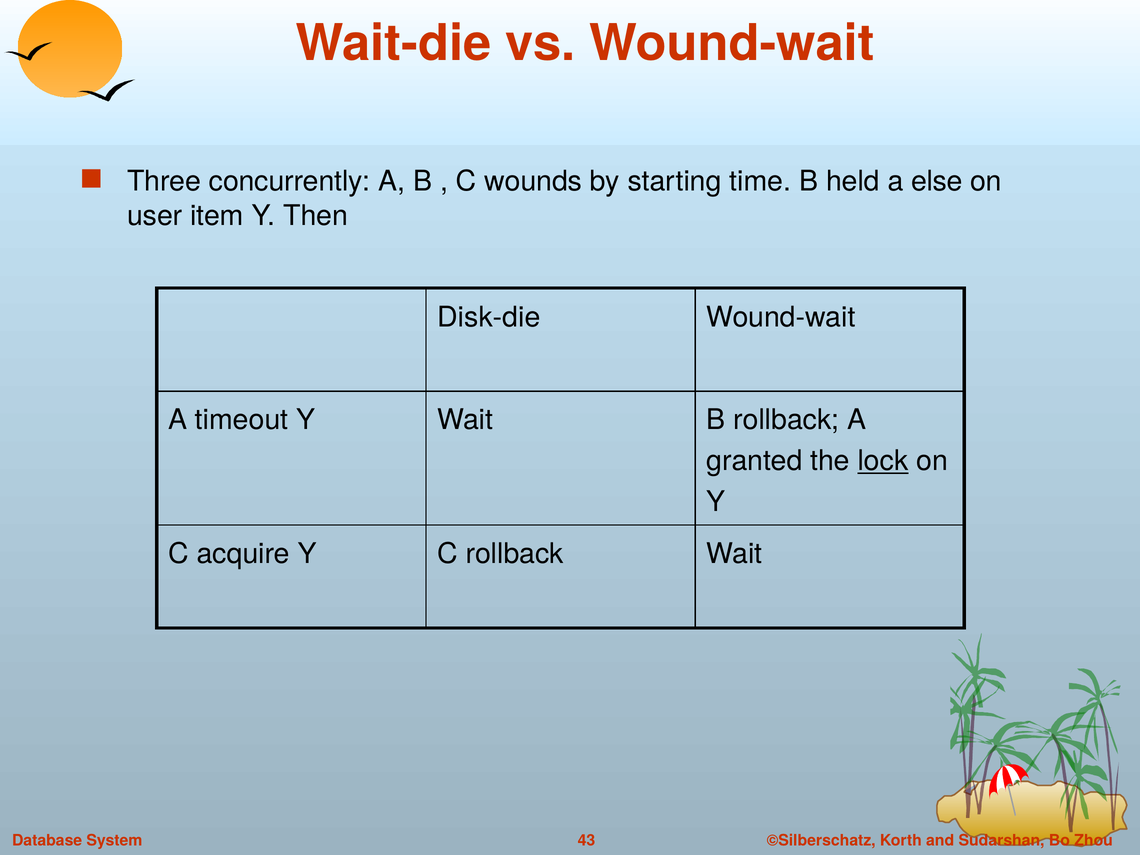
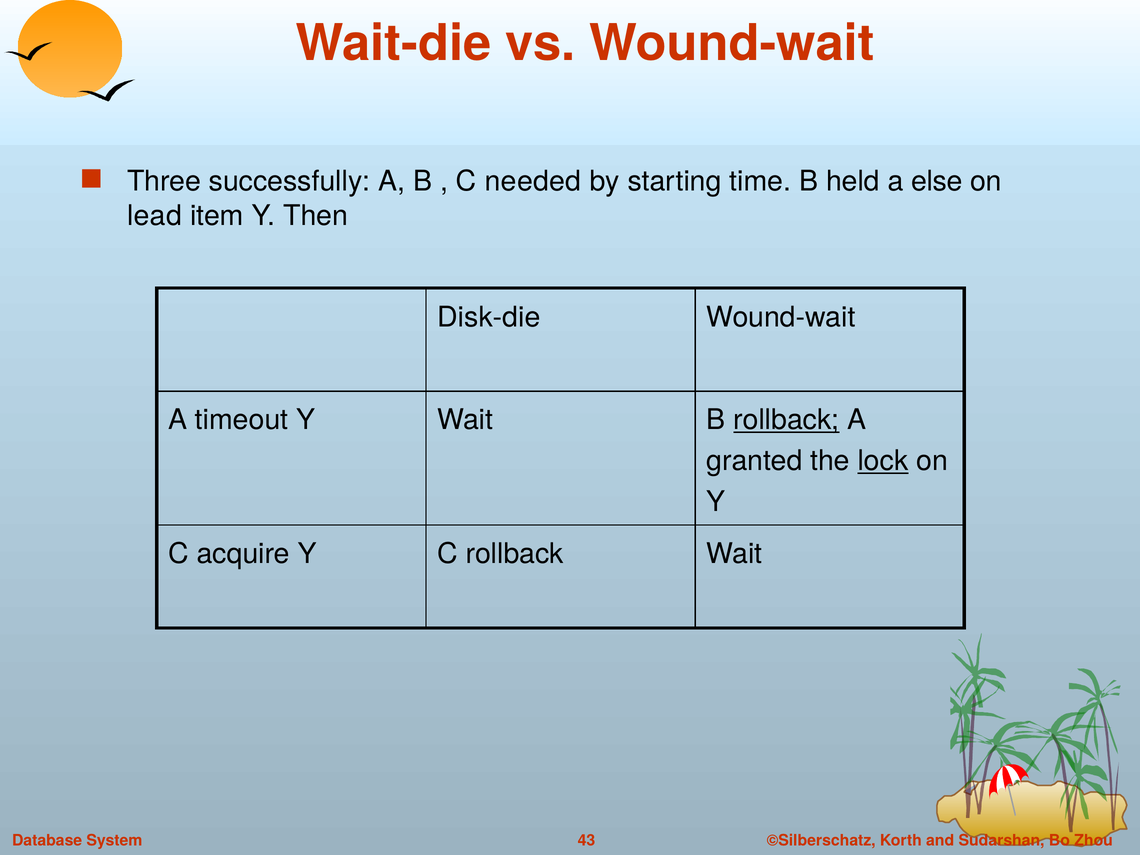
concurrently: concurrently -> successfully (290, 182)
wounds: wounds -> needed (533, 182)
user: user -> lead (155, 216)
rollback underline: none -> present (786, 420)
